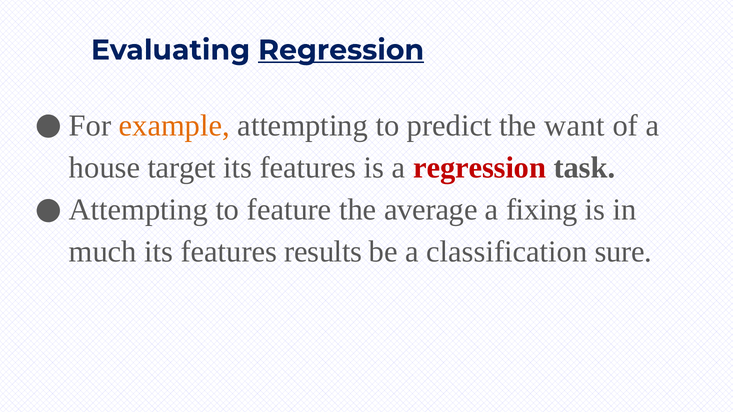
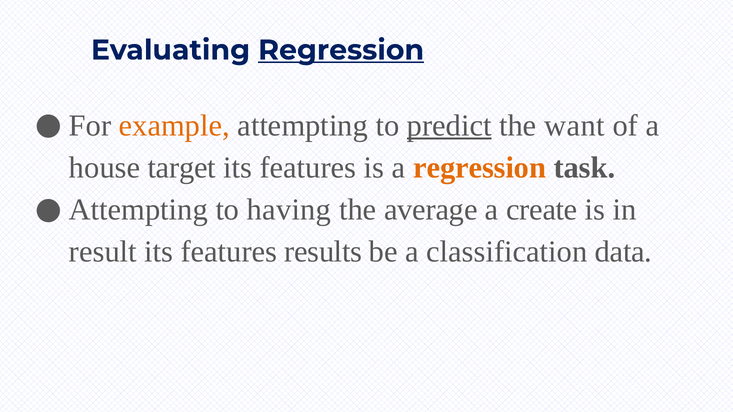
predict underline: none -> present (449, 126)
regression colour: red -> orange (480, 168)
feature: feature -> having (289, 210)
fixing: fixing -> create (542, 210)
much: much -> result (103, 252)
sure: sure -> data (623, 252)
